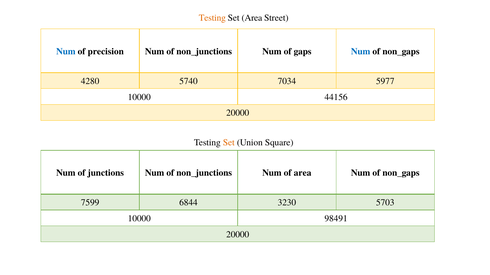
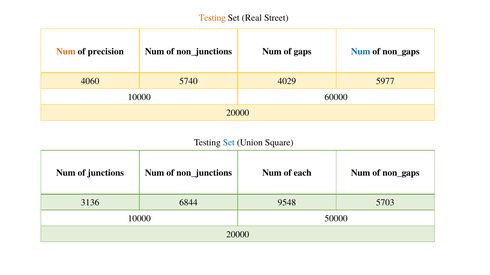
Set Area: Area -> Real (252, 18)
Num colour: blue -> orange (66, 51)
4280: 4280 -> 4060 (90, 81)
7034: 7034 -> 4029 (287, 81)
44156: 44156 -> 60000 (336, 97)
Set colour: orange -> blue (229, 143)
of area: area -> each (303, 173)
7599: 7599 -> 3136 (90, 203)
3230: 3230 -> 9548 (287, 203)
98491: 98491 -> 50000 (336, 219)
